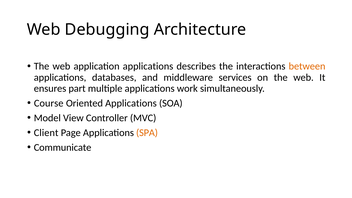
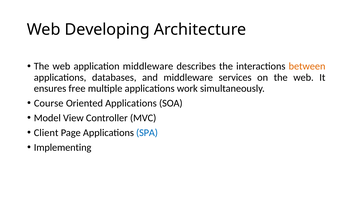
Debugging: Debugging -> Developing (107, 30)
application applications: applications -> middleware (148, 66)
part: part -> free (77, 88)
SPA colour: orange -> blue (147, 133)
Communicate: Communicate -> Implementing (63, 148)
